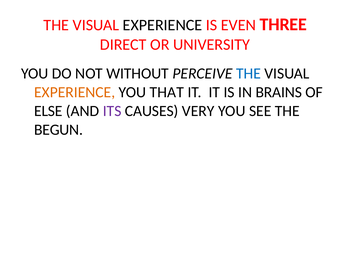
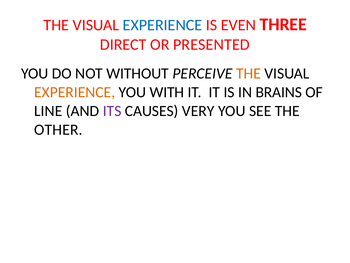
EXPERIENCE colour: black -> blue (163, 25)
UNIVERSITY: UNIVERSITY -> PRESENTED (211, 45)
THE colour: blue -> orange (248, 73)
THAT: THAT -> WITH (167, 92)
ELSE: ELSE -> LINE (48, 111)
BEGUN: BEGUN -> OTHER (58, 129)
